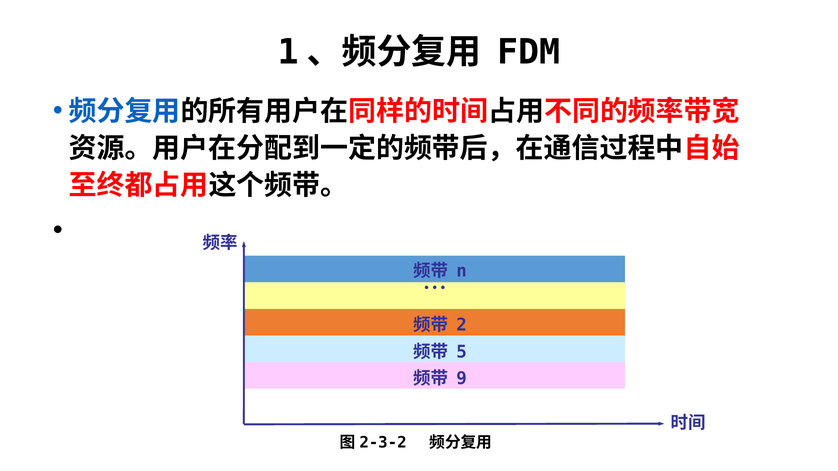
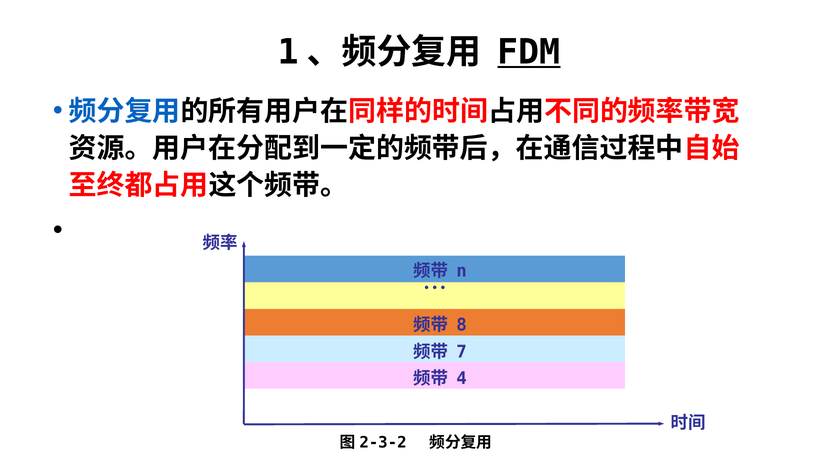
FDM underline: none -> present (529, 52)
2: 2 -> 8 (462, 325)
5: 5 -> 7 (462, 352)
9: 9 -> 4 (462, 379)
